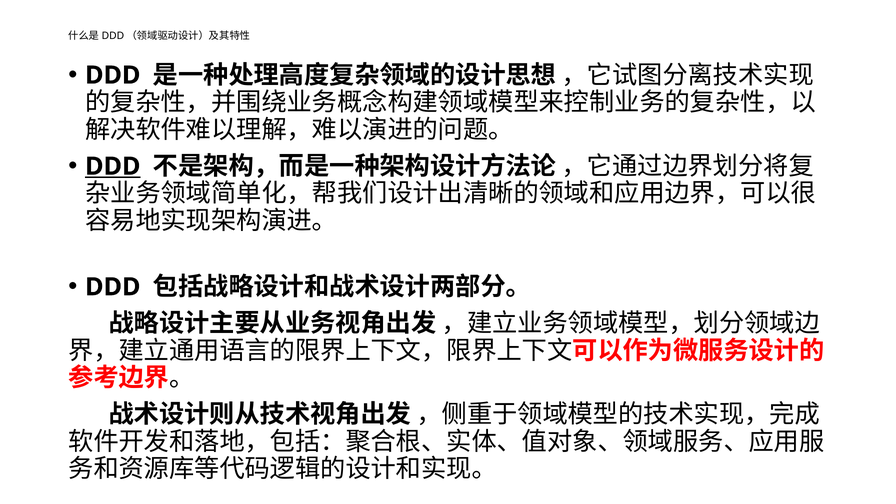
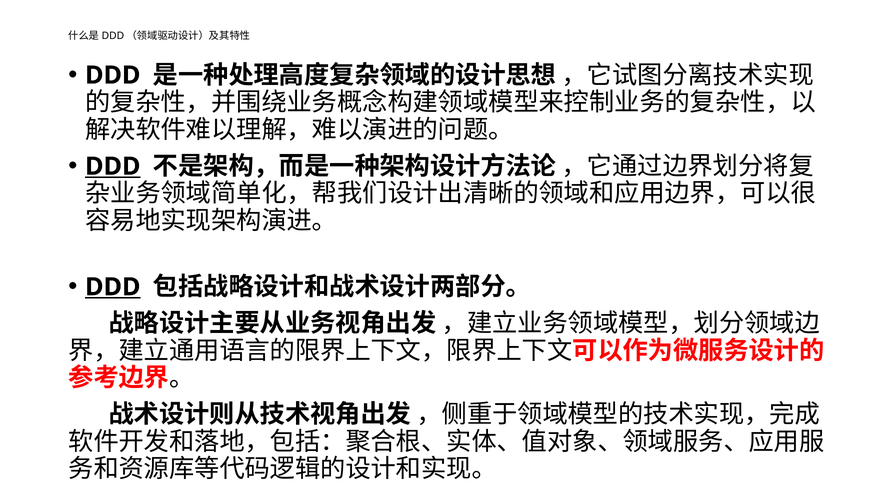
DDD underline: none -> present (113, 287)
